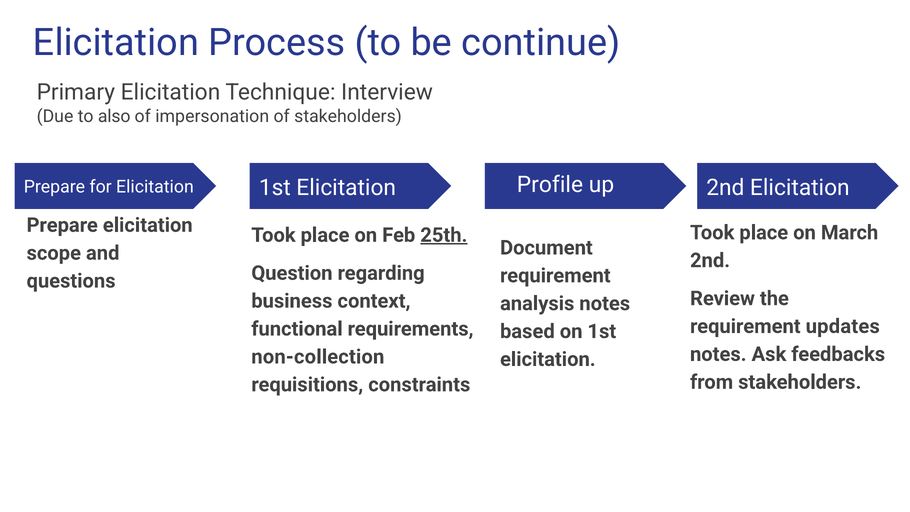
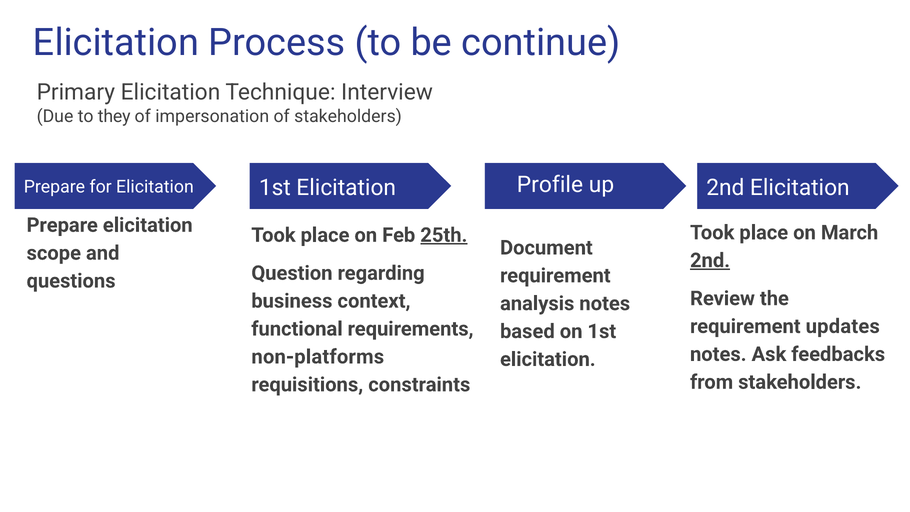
also: also -> they (114, 116)
2nd underline: none -> present (710, 260)
non-collection: non-collection -> non-platforms (318, 357)
